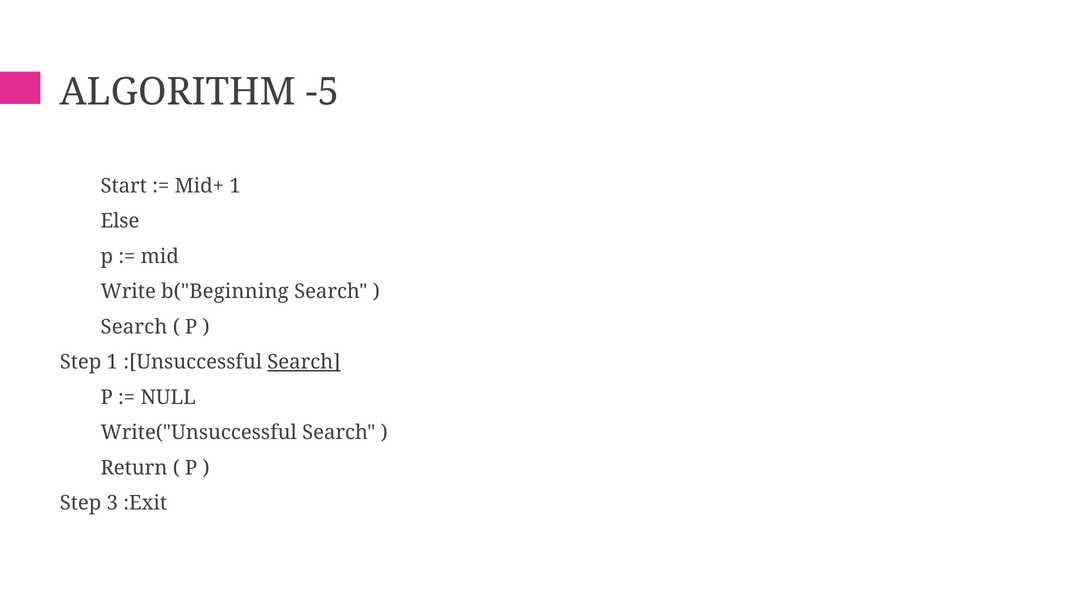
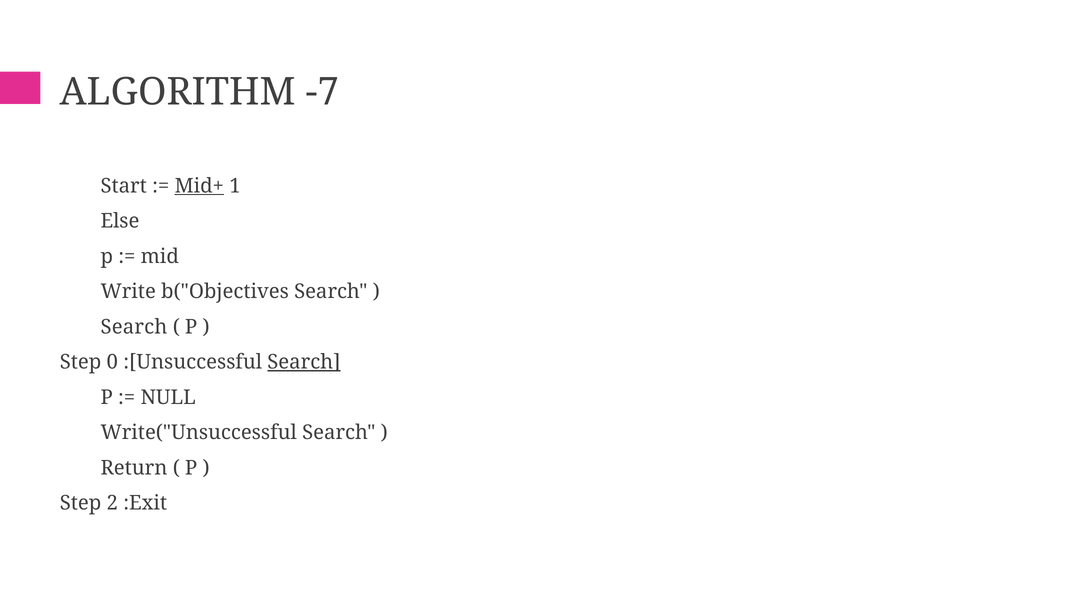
-5: -5 -> -7 (322, 92)
Mid+ underline: none -> present (199, 186)
b("Beginning: b("Beginning -> b("Objectives (225, 292)
Step 1: 1 -> 0 (112, 362)
3: 3 -> 2 (112, 503)
